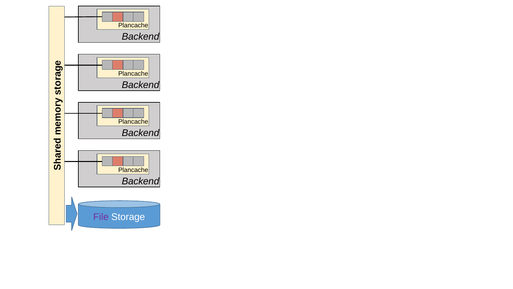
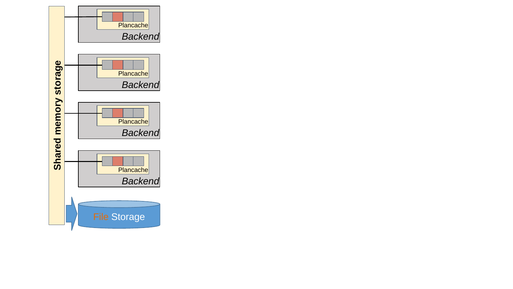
File colour: purple -> orange (101, 217)
